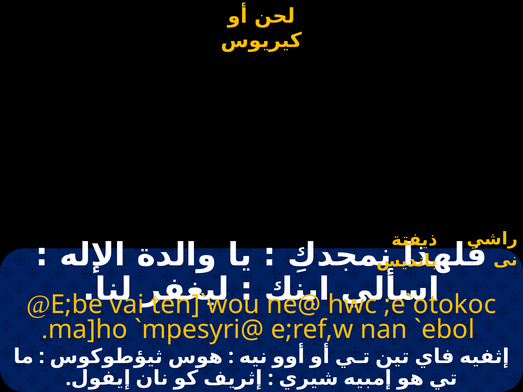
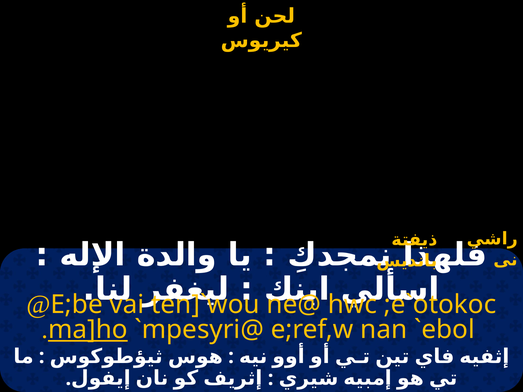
ma]ho underline: none -> present (88, 330)
